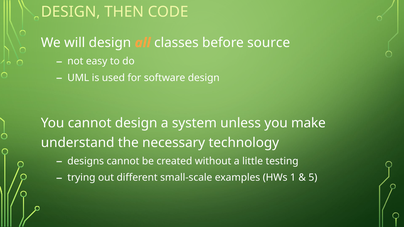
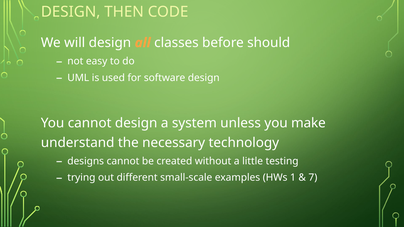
source: source -> should (269, 43)
5: 5 -> 7 (313, 178)
